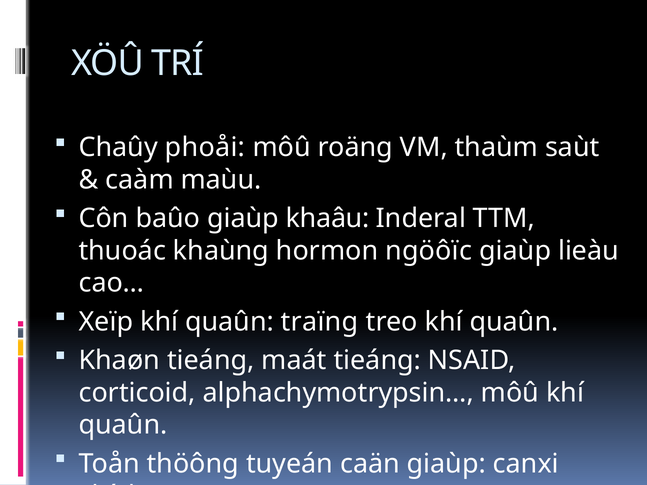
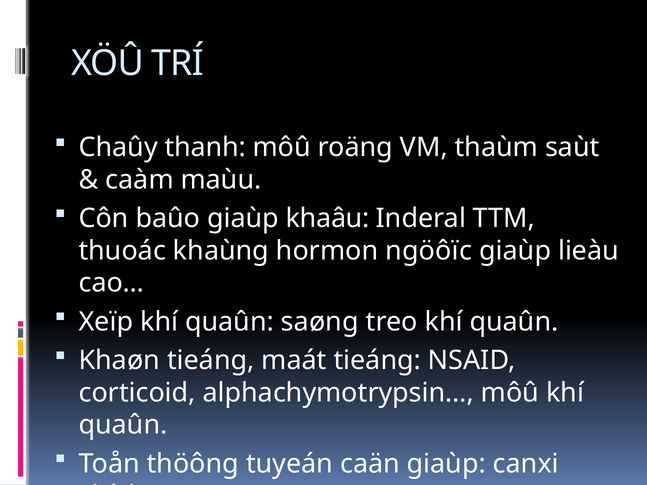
phoåi: phoåi -> thanh (205, 148)
traïng: traïng -> saøng (320, 322)
